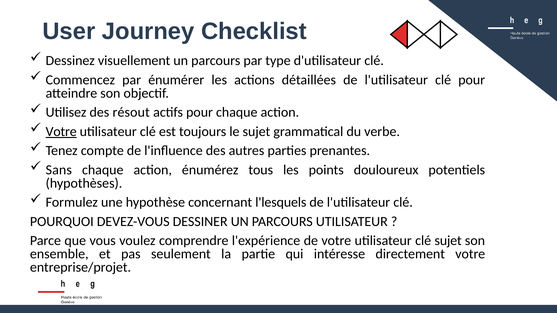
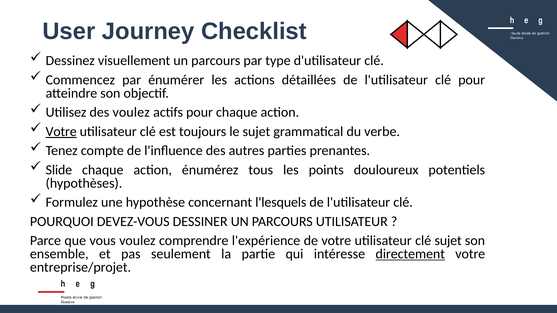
des résout: résout -> voulez (131, 112)
Sans: Sans -> Slide (59, 170)
directement underline: none -> present (410, 254)
